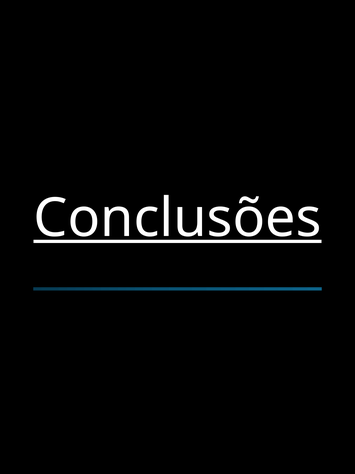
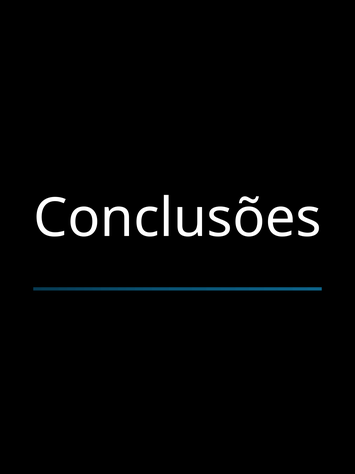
Conclusões underline: present -> none (177, 218)
